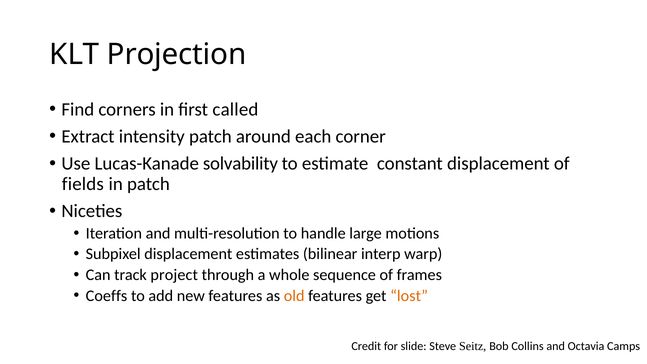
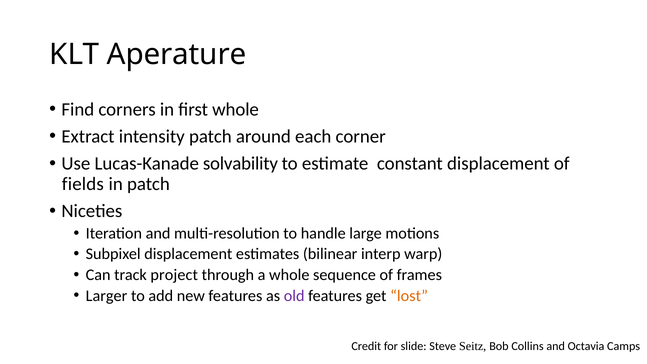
Projection: Projection -> Aperature (177, 54)
first called: called -> whole (236, 109)
Coeffs: Coeffs -> Larger (107, 296)
old colour: orange -> purple (294, 296)
